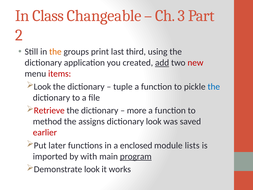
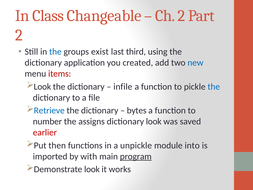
Ch 3: 3 -> 2 (181, 16)
the colour: orange -> blue (55, 52)
print: print -> exist (100, 52)
add underline: present -> none (162, 63)
new colour: red -> blue (195, 63)
tuple: tuple -> infile (123, 87)
Retrieve colour: red -> blue (49, 110)
more: more -> bytes (137, 110)
method: method -> number (47, 121)
later: later -> then (57, 145)
enclosed: enclosed -> unpickle (136, 145)
lists: lists -> into (192, 145)
